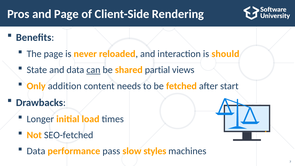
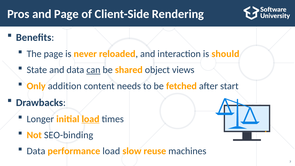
partial: partial -> object (157, 70)
load underline: none -> present (91, 119)
SEO-fetched: SEO-fetched -> SEO-binding (69, 135)
performance pass: pass -> load (111, 151)
styles: styles -> reuse (155, 151)
